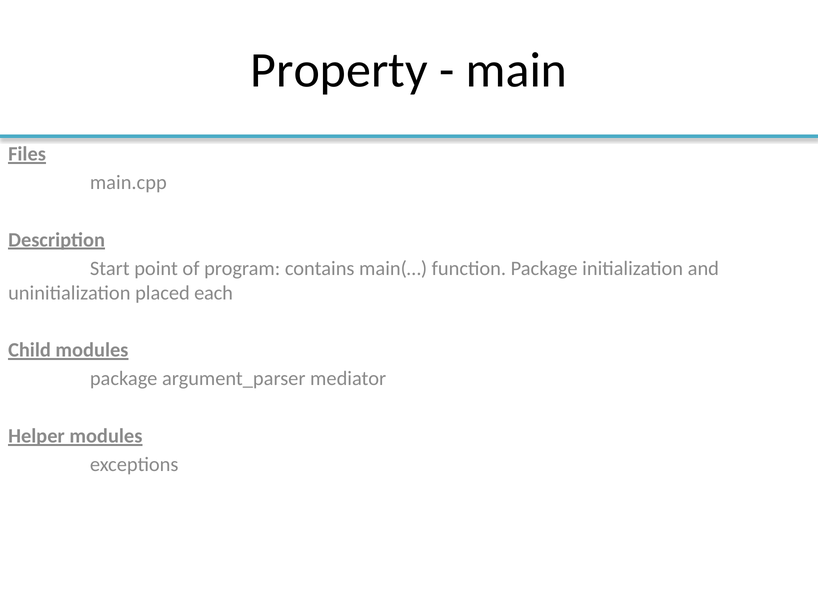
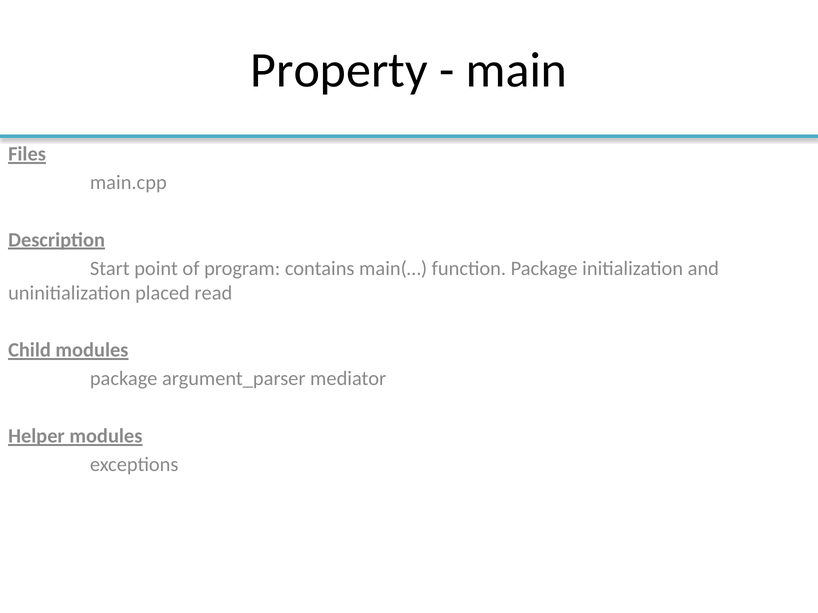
each: each -> read (213, 293)
